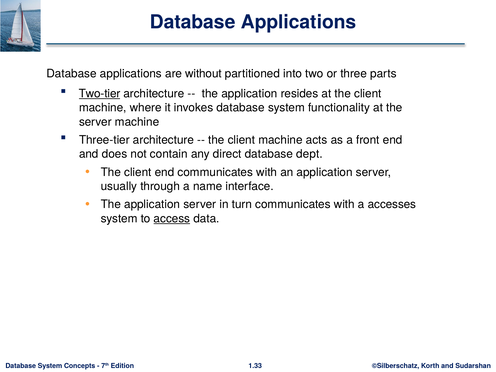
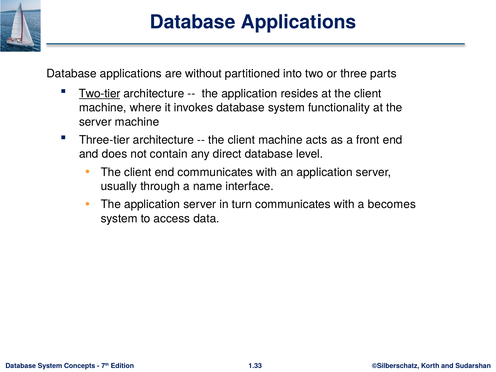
dept: dept -> level (310, 154)
accesses: accesses -> becomes (392, 204)
access underline: present -> none (172, 219)
